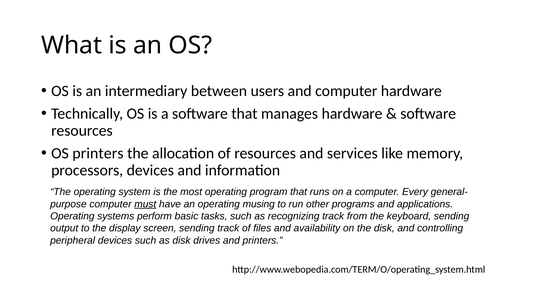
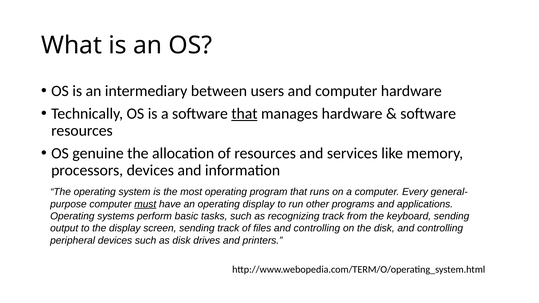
that underline: none -> present (244, 114)
OS printers: printers -> genuine (98, 153)
operating musing: musing -> display (259, 204)
files and availability: availability -> controlling (317, 228)
